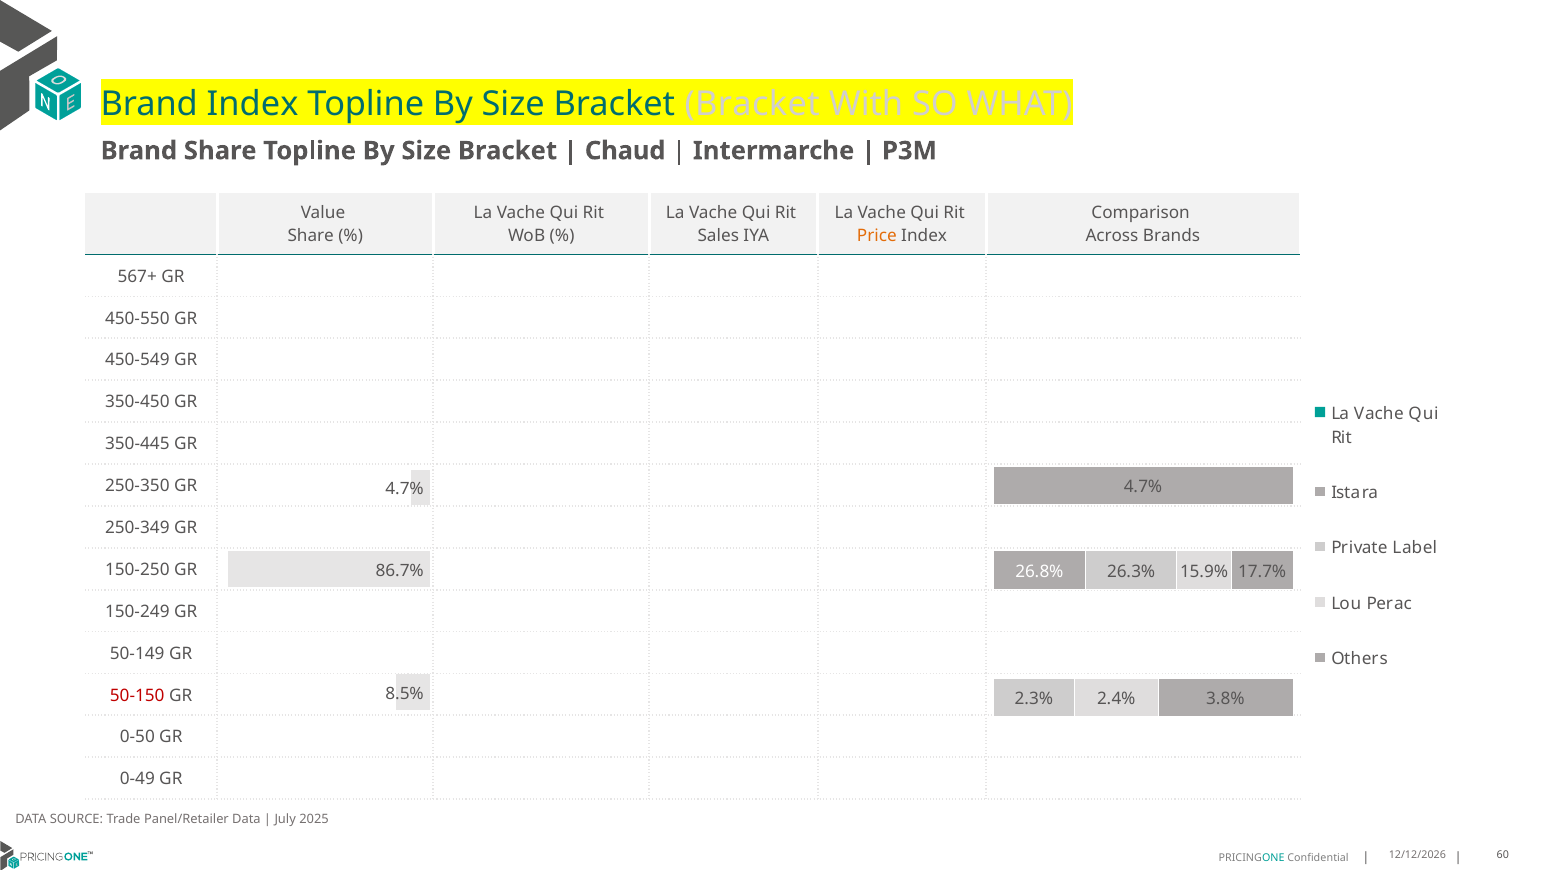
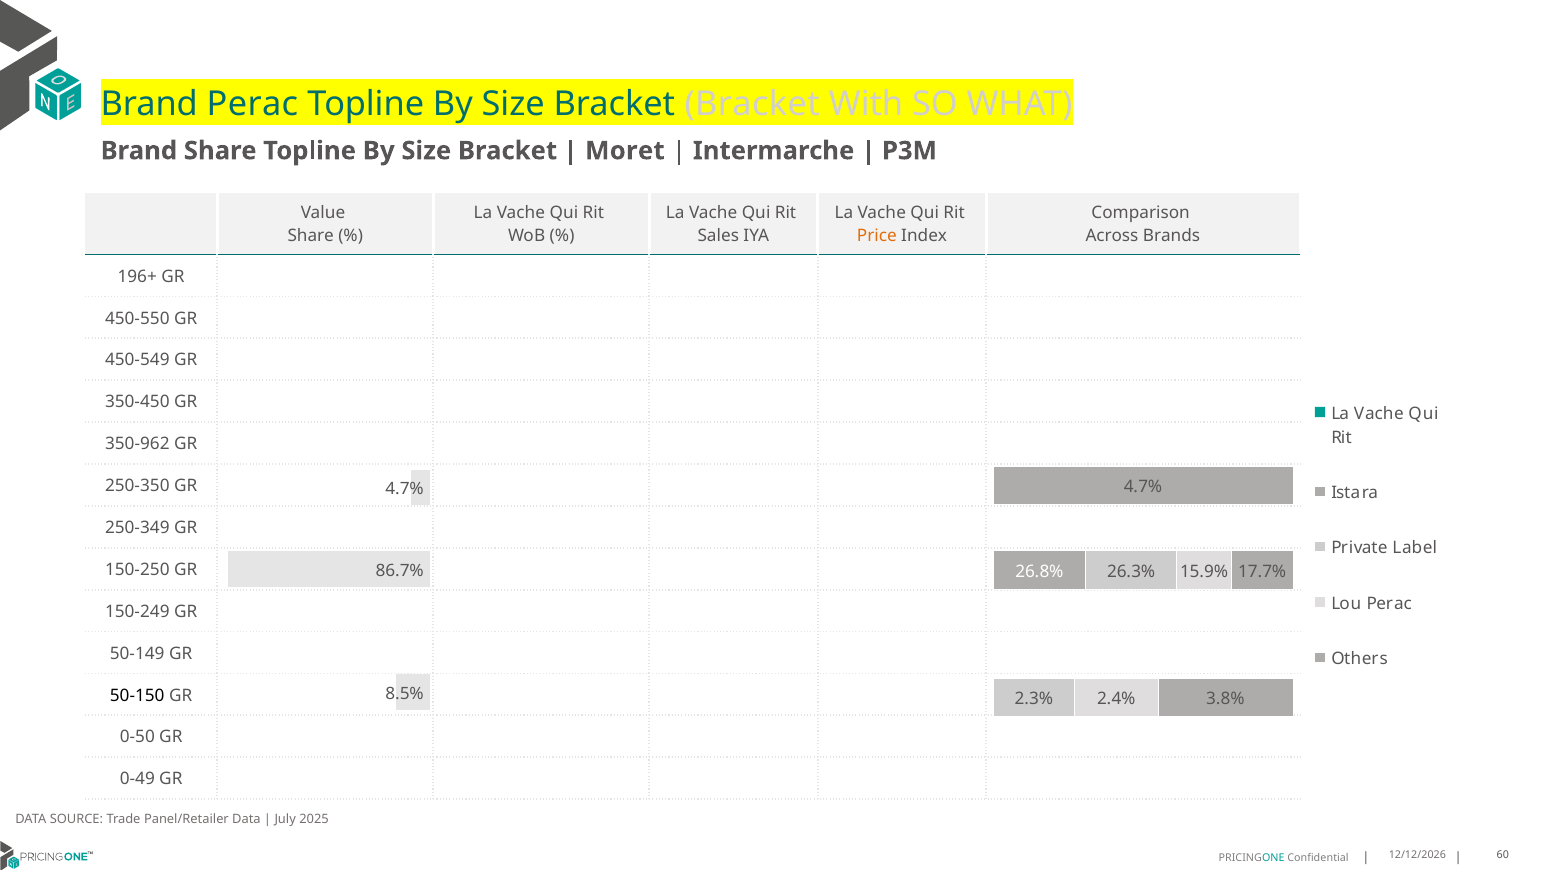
Brand Index: Index -> Perac (252, 104)
Chaud: Chaud -> Moret (625, 151)
567+: 567+ -> 196+ (137, 277)
350-445: 350-445 -> 350-962 (137, 444)
50-150 colour: red -> black (137, 696)
